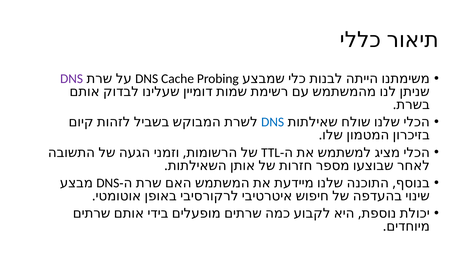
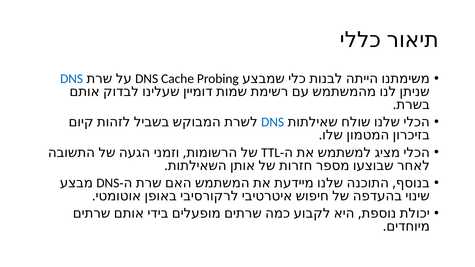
DNS colour: purple -> blue (72, 79)
